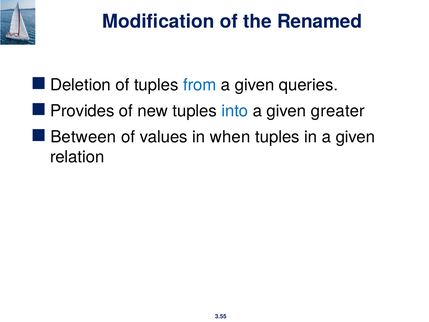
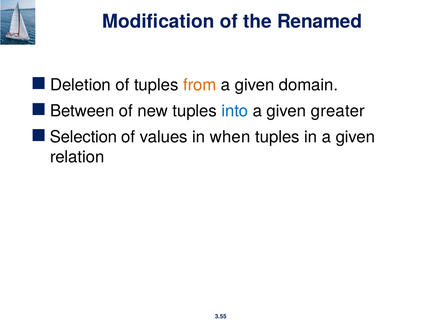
from colour: blue -> orange (200, 85)
queries: queries -> domain (308, 85)
Provides: Provides -> Between (82, 111)
Between: Between -> Selection (83, 137)
